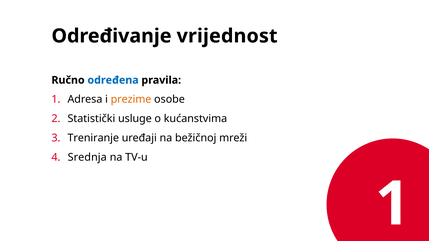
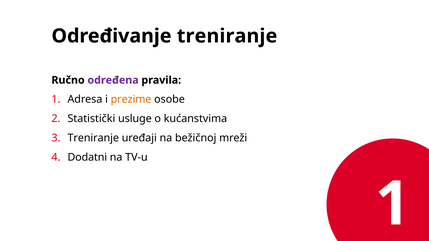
Određivanje vrijednost: vrijednost -> treniranje (227, 36)
određena colour: blue -> purple (113, 80)
Srednja: Srednja -> Dodatni (87, 157)
